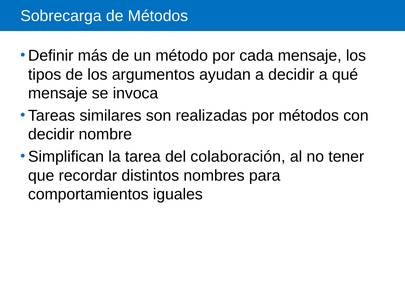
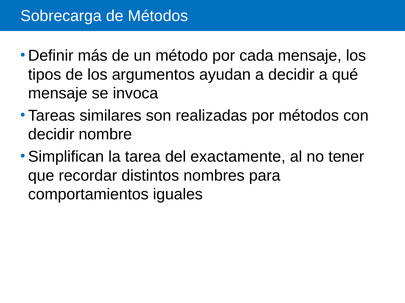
colaboración: colaboración -> exactamente (238, 157)
